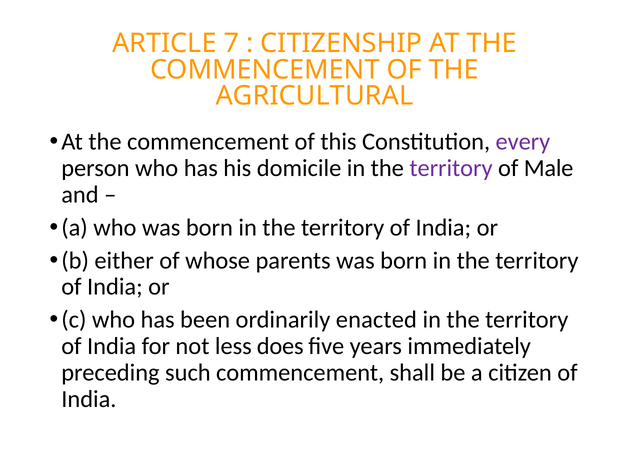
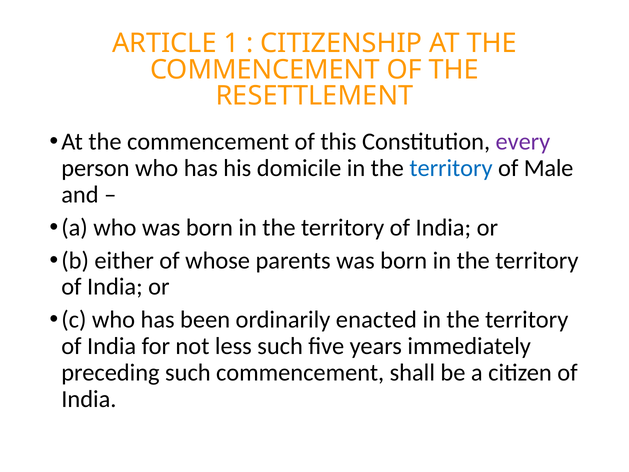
7: 7 -> 1 (231, 43)
AGRICULTURAL: AGRICULTURAL -> RESETTLEMENT (314, 96)
territory colour: purple -> blue (451, 168)
less does: does -> such (280, 346)
